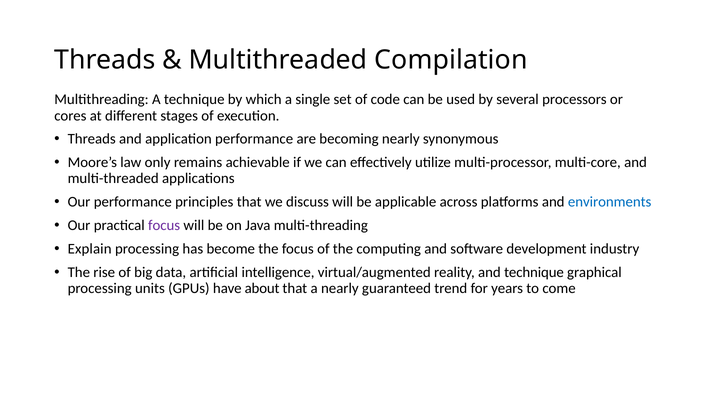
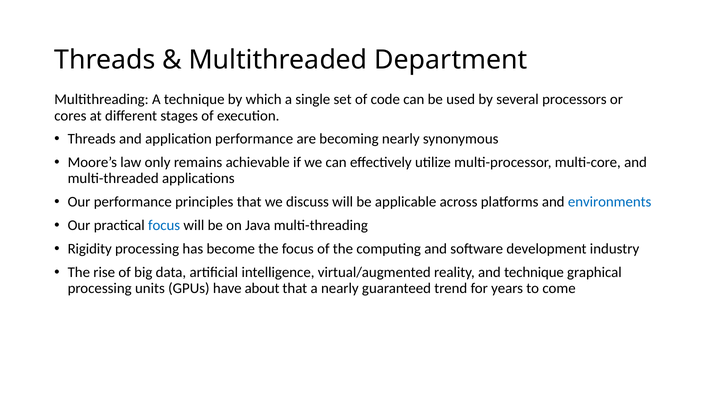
Compilation: Compilation -> Department (451, 60)
focus colour: purple -> blue (164, 226)
Explain: Explain -> Rigidity (90, 249)
